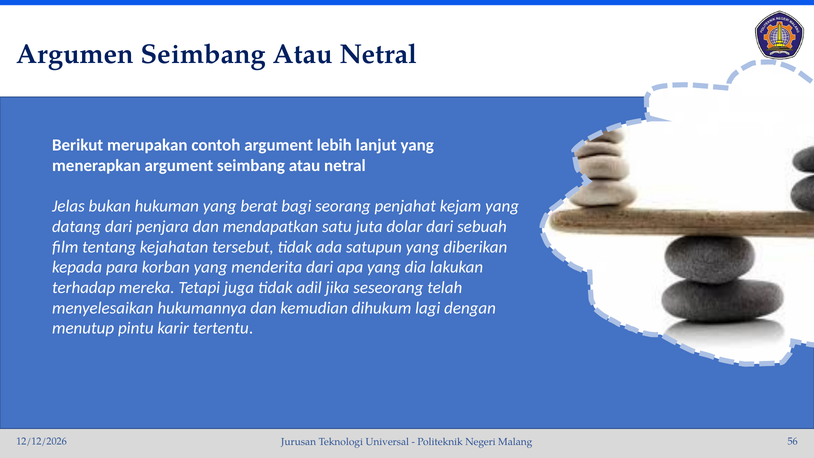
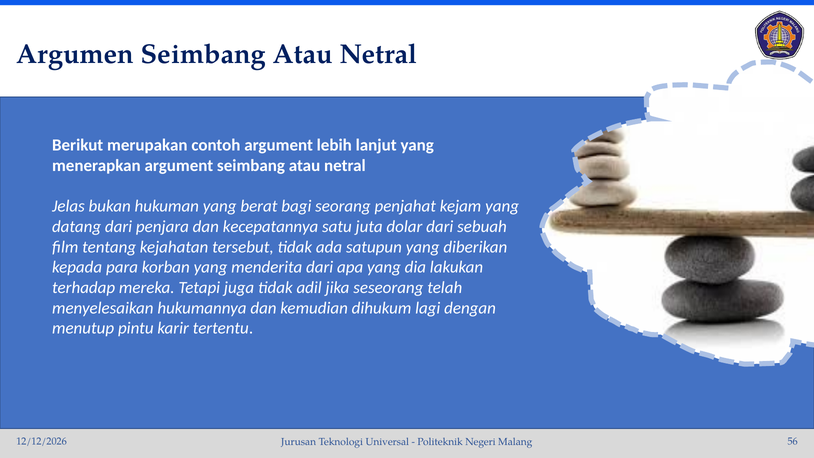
mendapatkan: mendapatkan -> kecepatannya (271, 227)
